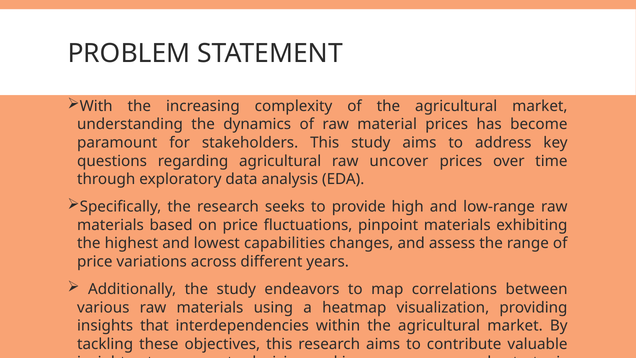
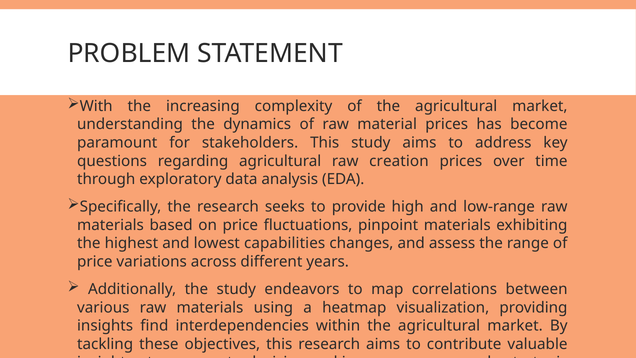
uncover: uncover -> creation (399, 161)
that: that -> find (154, 326)
